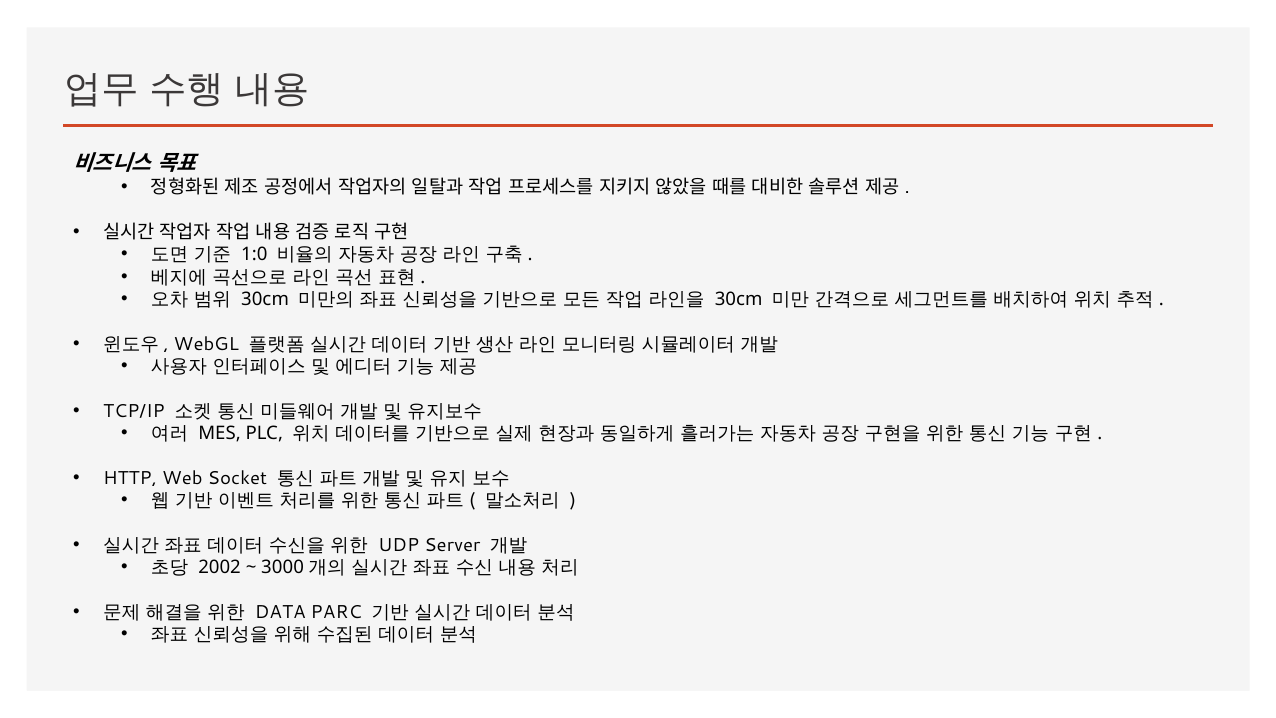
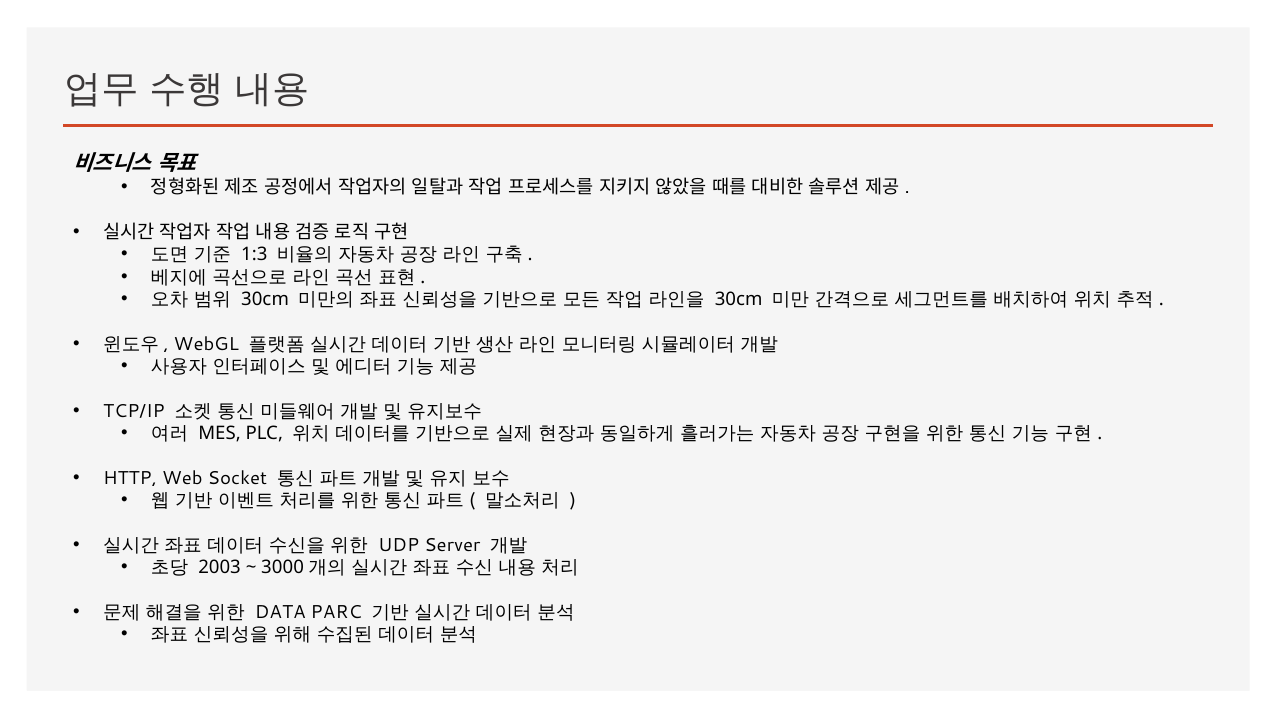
1:0: 1:0 -> 1:3 (254, 254)
2002: 2002 -> 2003 (220, 567)
